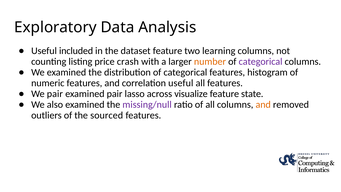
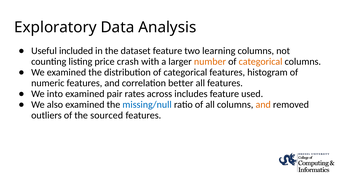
categorical colour: purple -> orange (261, 62)
correlation useful: useful -> better (181, 83)
We pair: pair -> into (55, 94)
lasso: lasso -> rates (135, 94)
visualize: visualize -> includes (191, 94)
state: state -> used (252, 94)
missing/null colour: purple -> blue (147, 105)
